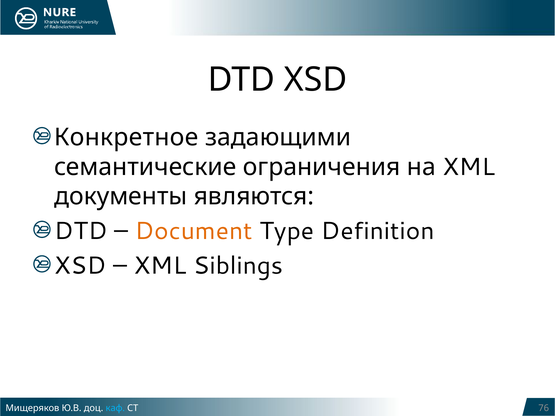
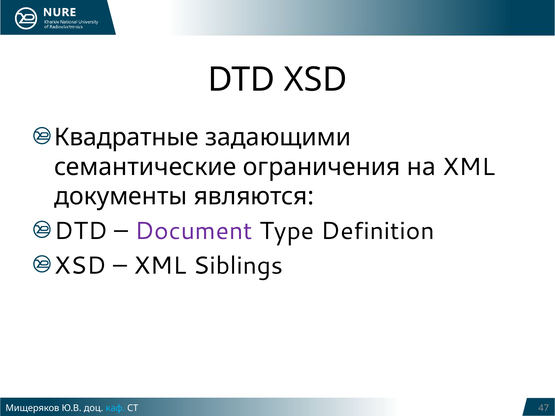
Конкретное: Конкретное -> Квадратные (126, 137)
Document colour: orange -> purple (194, 231)
76: 76 -> 47 (544, 408)
